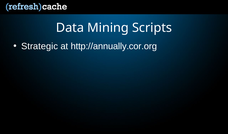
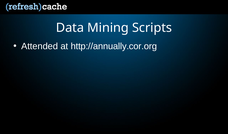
Strategic: Strategic -> Attended (40, 46)
